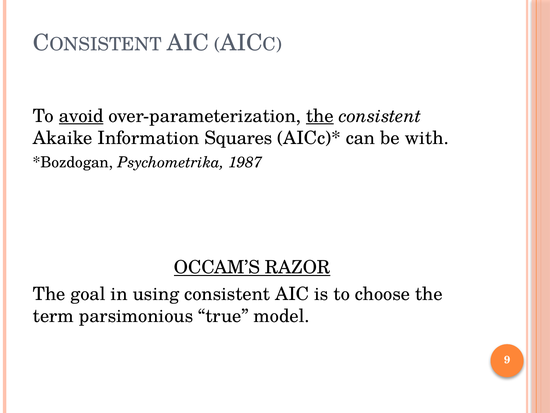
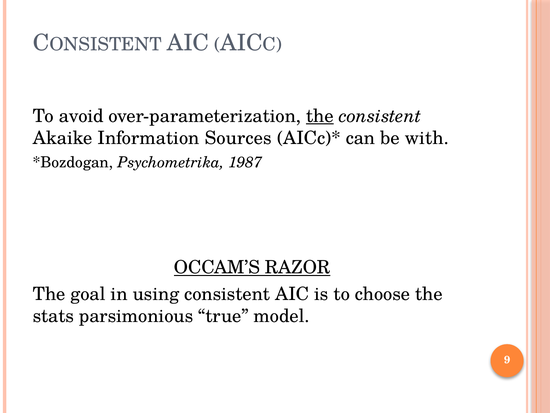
avoid underline: present -> none (81, 116)
Squares: Squares -> Sources (238, 138)
term: term -> stats (53, 316)
